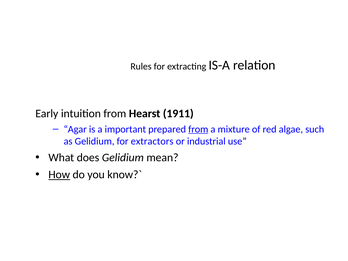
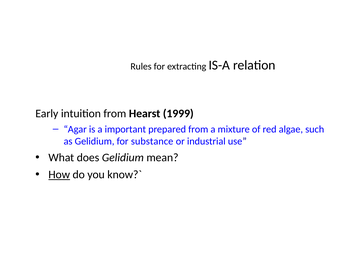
1911: 1911 -> 1999 (178, 114)
from underline: present -> none (198, 129)
extractors: extractors -> substance (152, 141)
